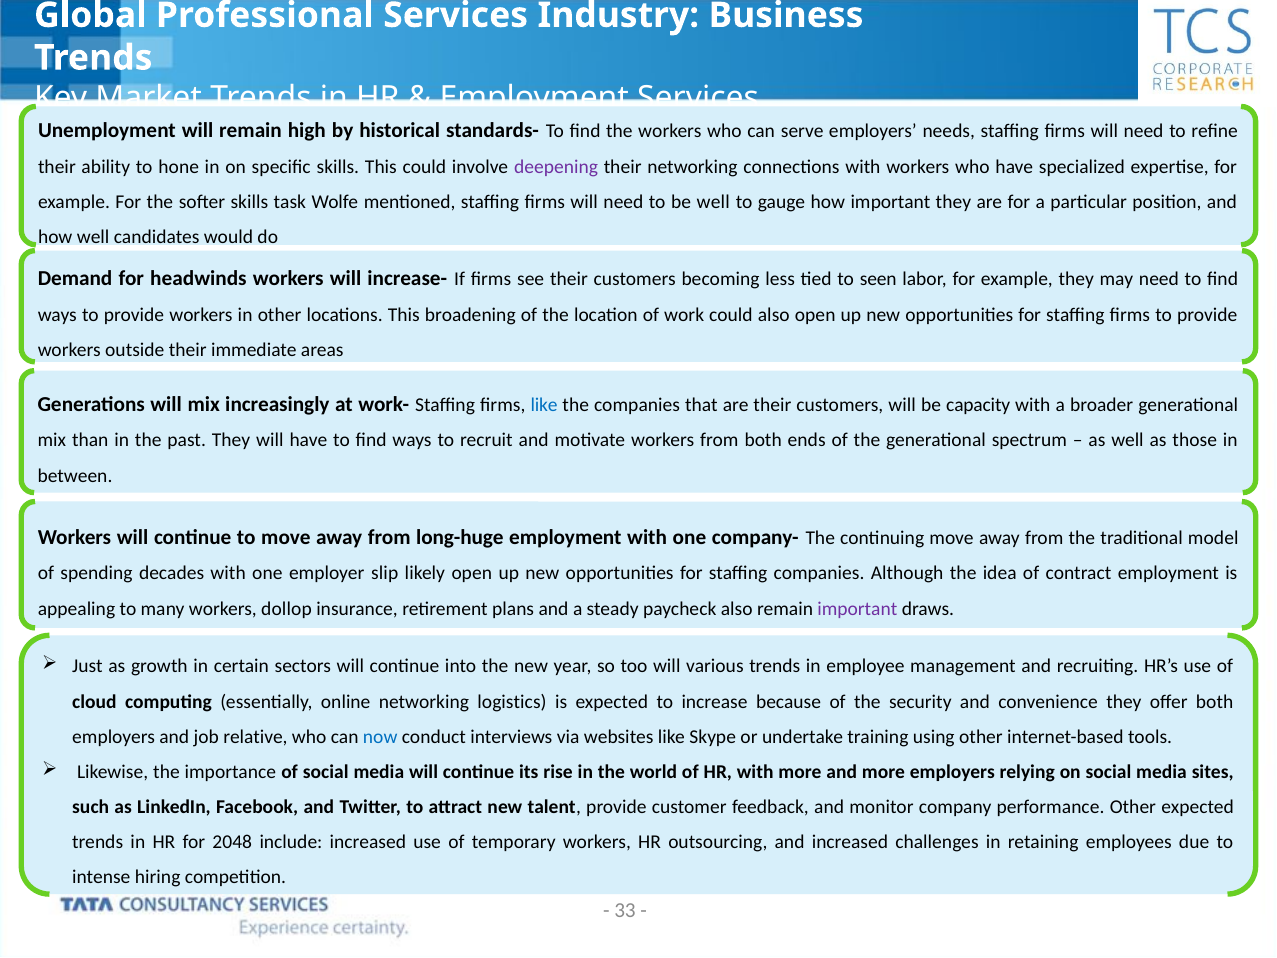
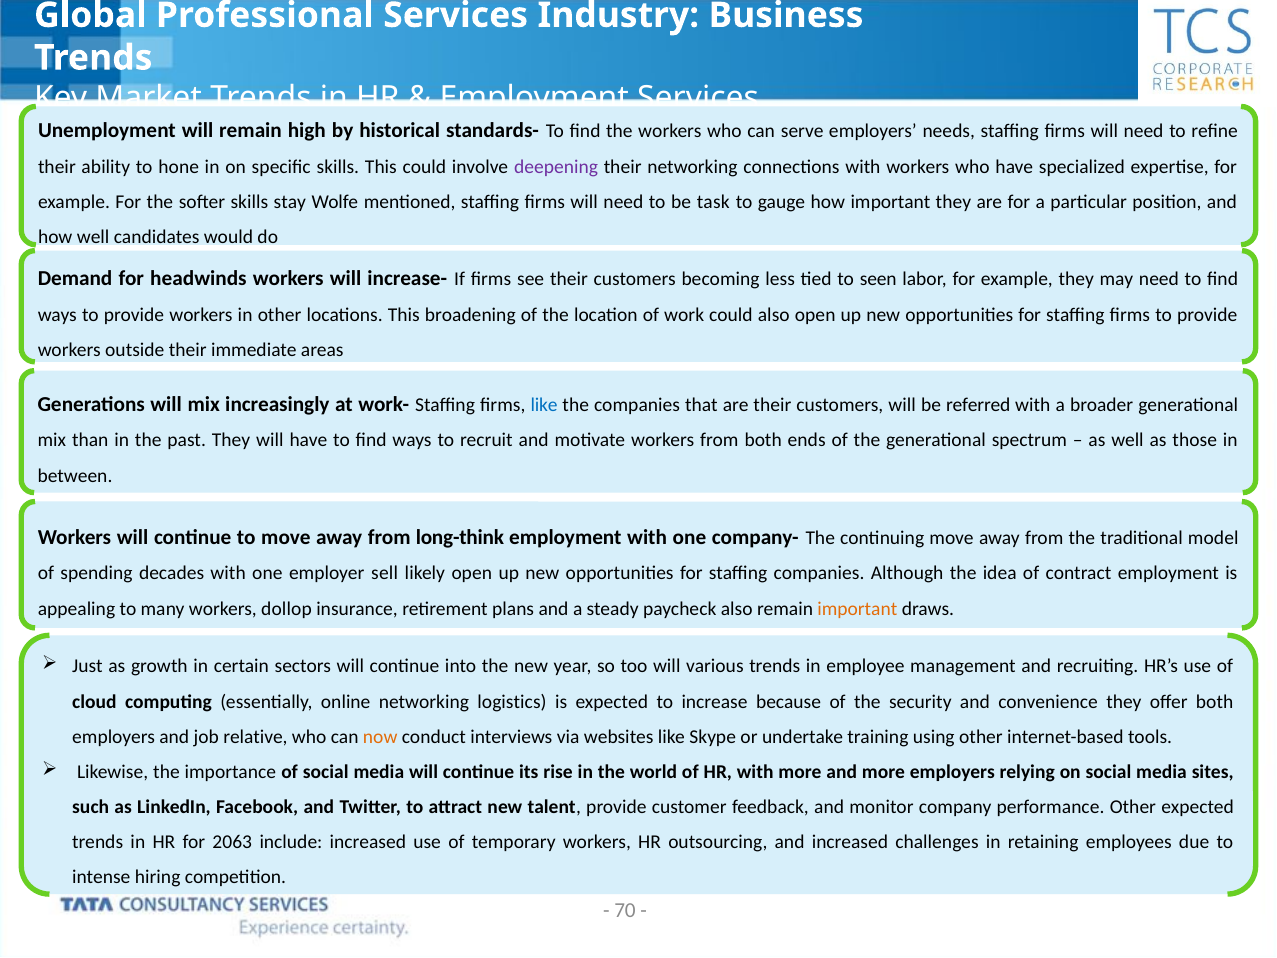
task: task -> stay (290, 202)
be well: well -> task (713, 202)
capacity: capacity -> referred (978, 405)
long-huge: long-huge -> long-think (460, 537)
slip: slip -> sell (385, 573)
important colour: purple -> orange (857, 608)
now colour: blue -> orange (380, 737)
2048: 2048 -> 2063 (232, 842)
33: 33 -> 70 (625, 910)
